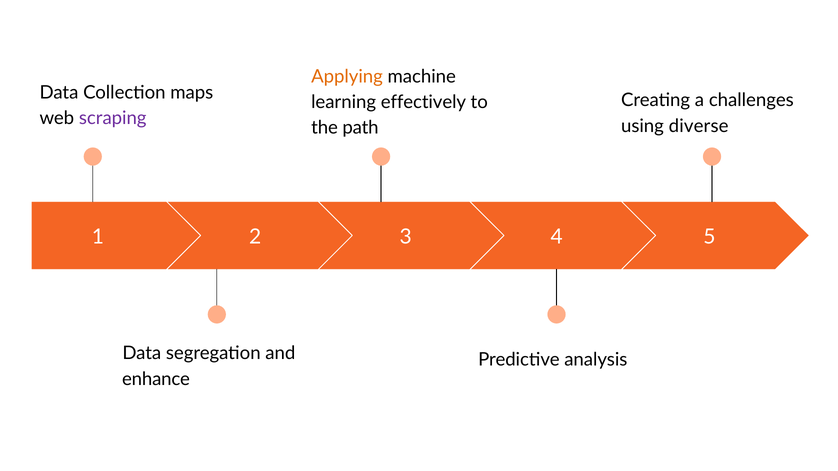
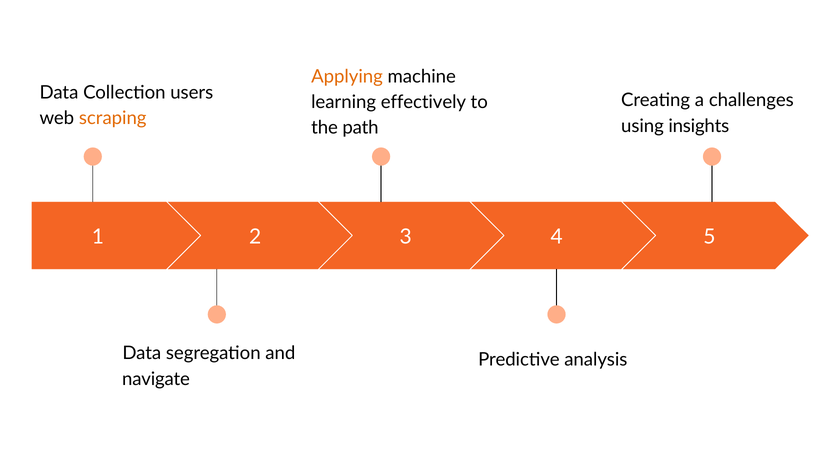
maps: maps -> users (192, 93)
scraping colour: purple -> orange (113, 118)
diverse: diverse -> insights (699, 126)
enhance: enhance -> navigate (156, 379)
